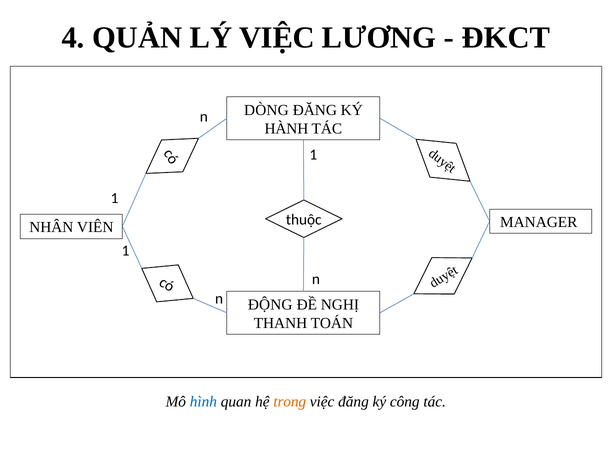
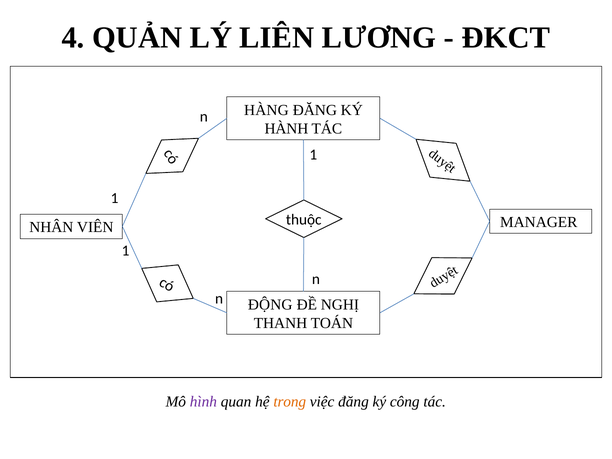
LÝ VIỆC: VIỆC -> LIÊN (277, 38)
DÒNG: DÒNG -> HÀNG (266, 110)
hình colour: blue -> purple (203, 402)
